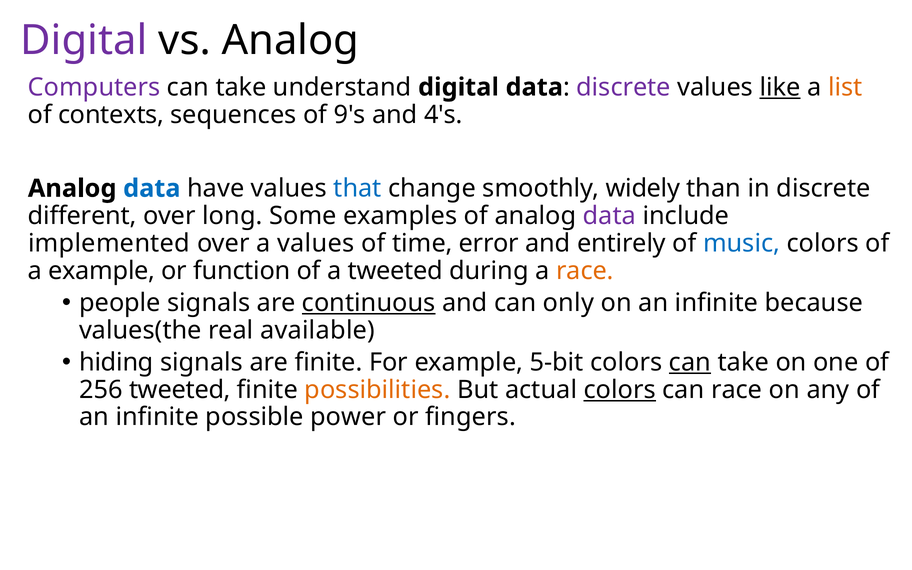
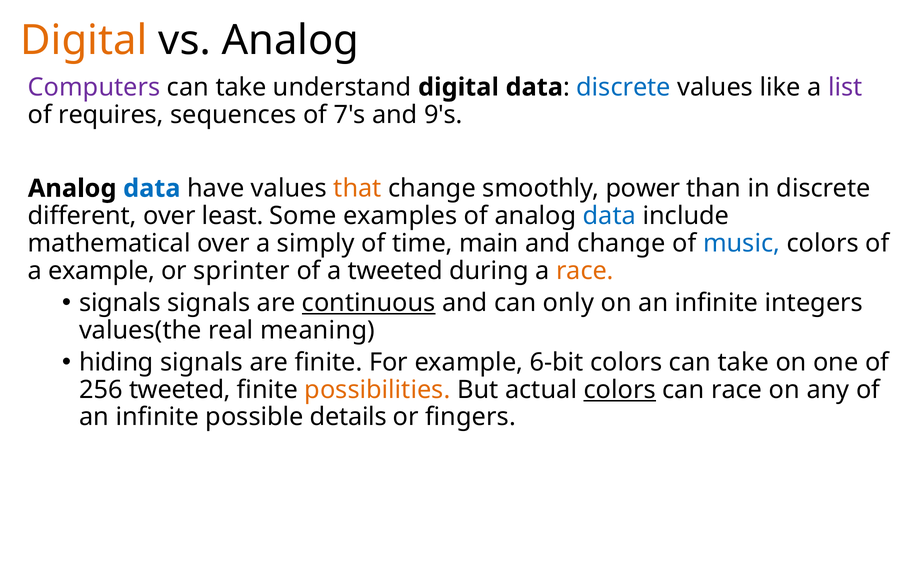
Digital colour: purple -> orange (84, 41)
discrete colour: purple -> blue (624, 87)
like underline: present -> none (780, 87)
list colour: orange -> purple (845, 87)
contexts: contexts -> requires (111, 115)
9's: 9's -> 7's (350, 115)
4's: 4's -> 9's (443, 115)
that colour: blue -> orange (357, 188)
widely: widely -> power (643, 188)
long: long -> least (233, 216)
data colour: purple -> blue (609, 216)
implemented: implemented -> mathematical (109, 243)
a values: values -> simply (316, 243)
error: error -> main (489, 243)
and entirely: entirely -> change (621, 243)
function: function -> sprinter (242, 271)
people: people -> signals (120, 303)
because: because -> integers (814, 303)
available: available -> meaning (318, 330)
5-bit: 5-bit -> 6-bit (557, 362)
can underline: present -> none (690, 362)
power: power -> details (348, 417)
